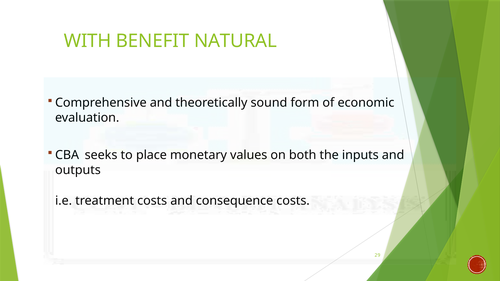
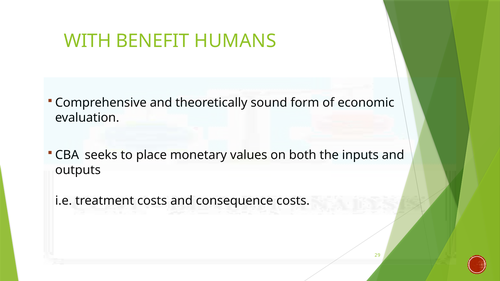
NATURAL: NATURAL -> HUMANS (235, 41)
